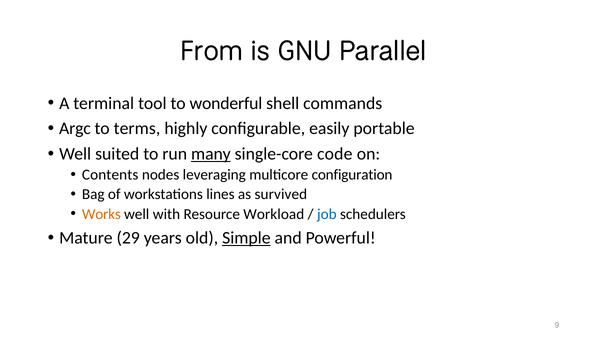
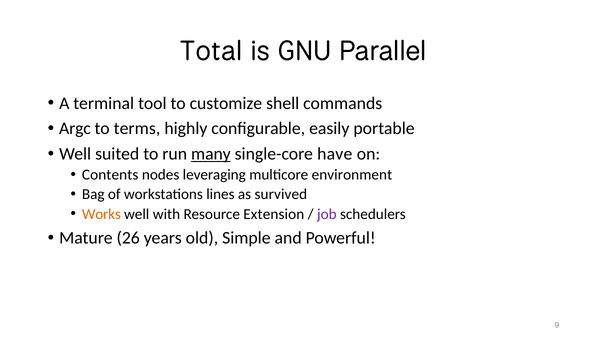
From: From -> Total (212, 51)
wonderful: wonderful -> customize (226, 103)
code: code -> have (335, 154)
configuration: configuration -> environment (352, 175)
Workload: Workload -> Extension (274, 214)
job colour: blue -> purple (327, 214)
29: 29 -> 26 (128, 238)
Simple underline: present -> none (246, 238)
